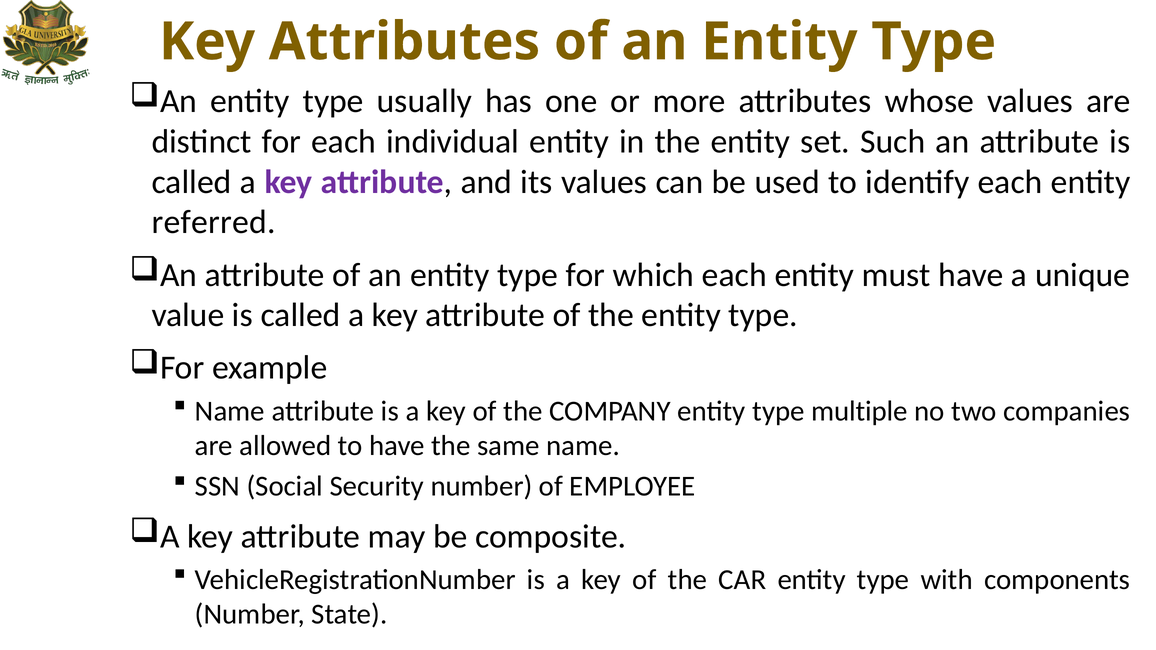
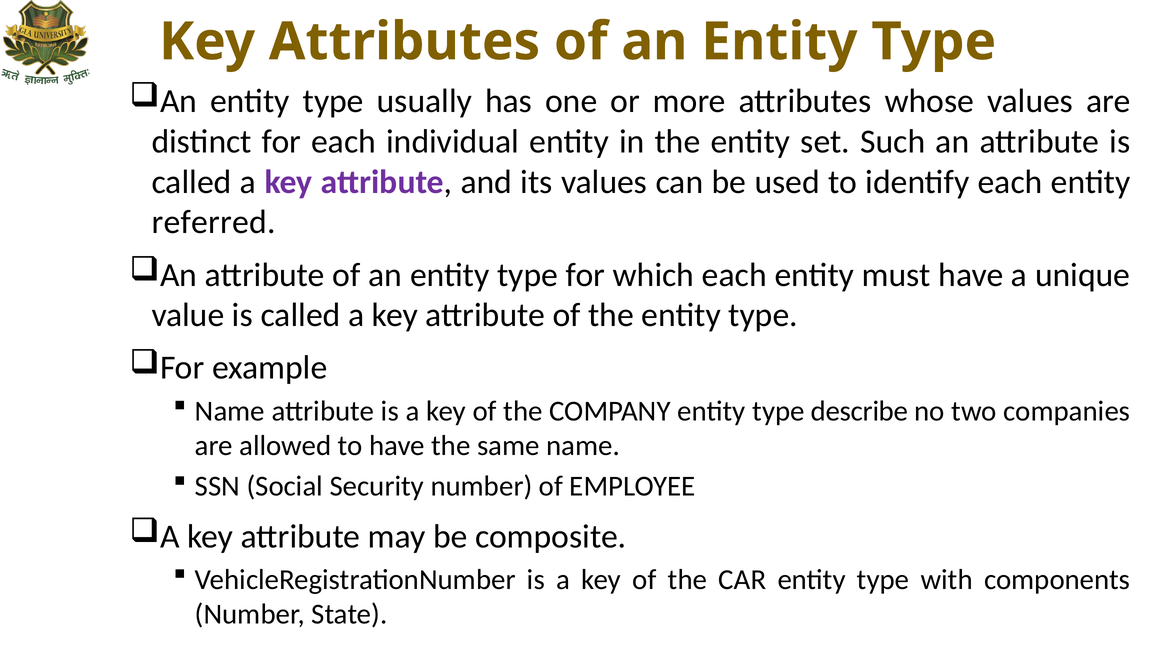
multiple: multiple -> describe (860, 411)
